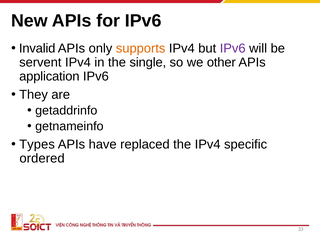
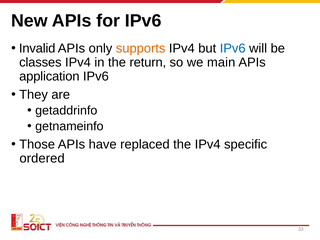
IPv6 colour: purple -> blue (233, 48)
servent: servent -> classes (40, 62)
single: single -> return (148, 62)
other: other -> main (221, 62)
Types: Types -> Those (37, 144)
